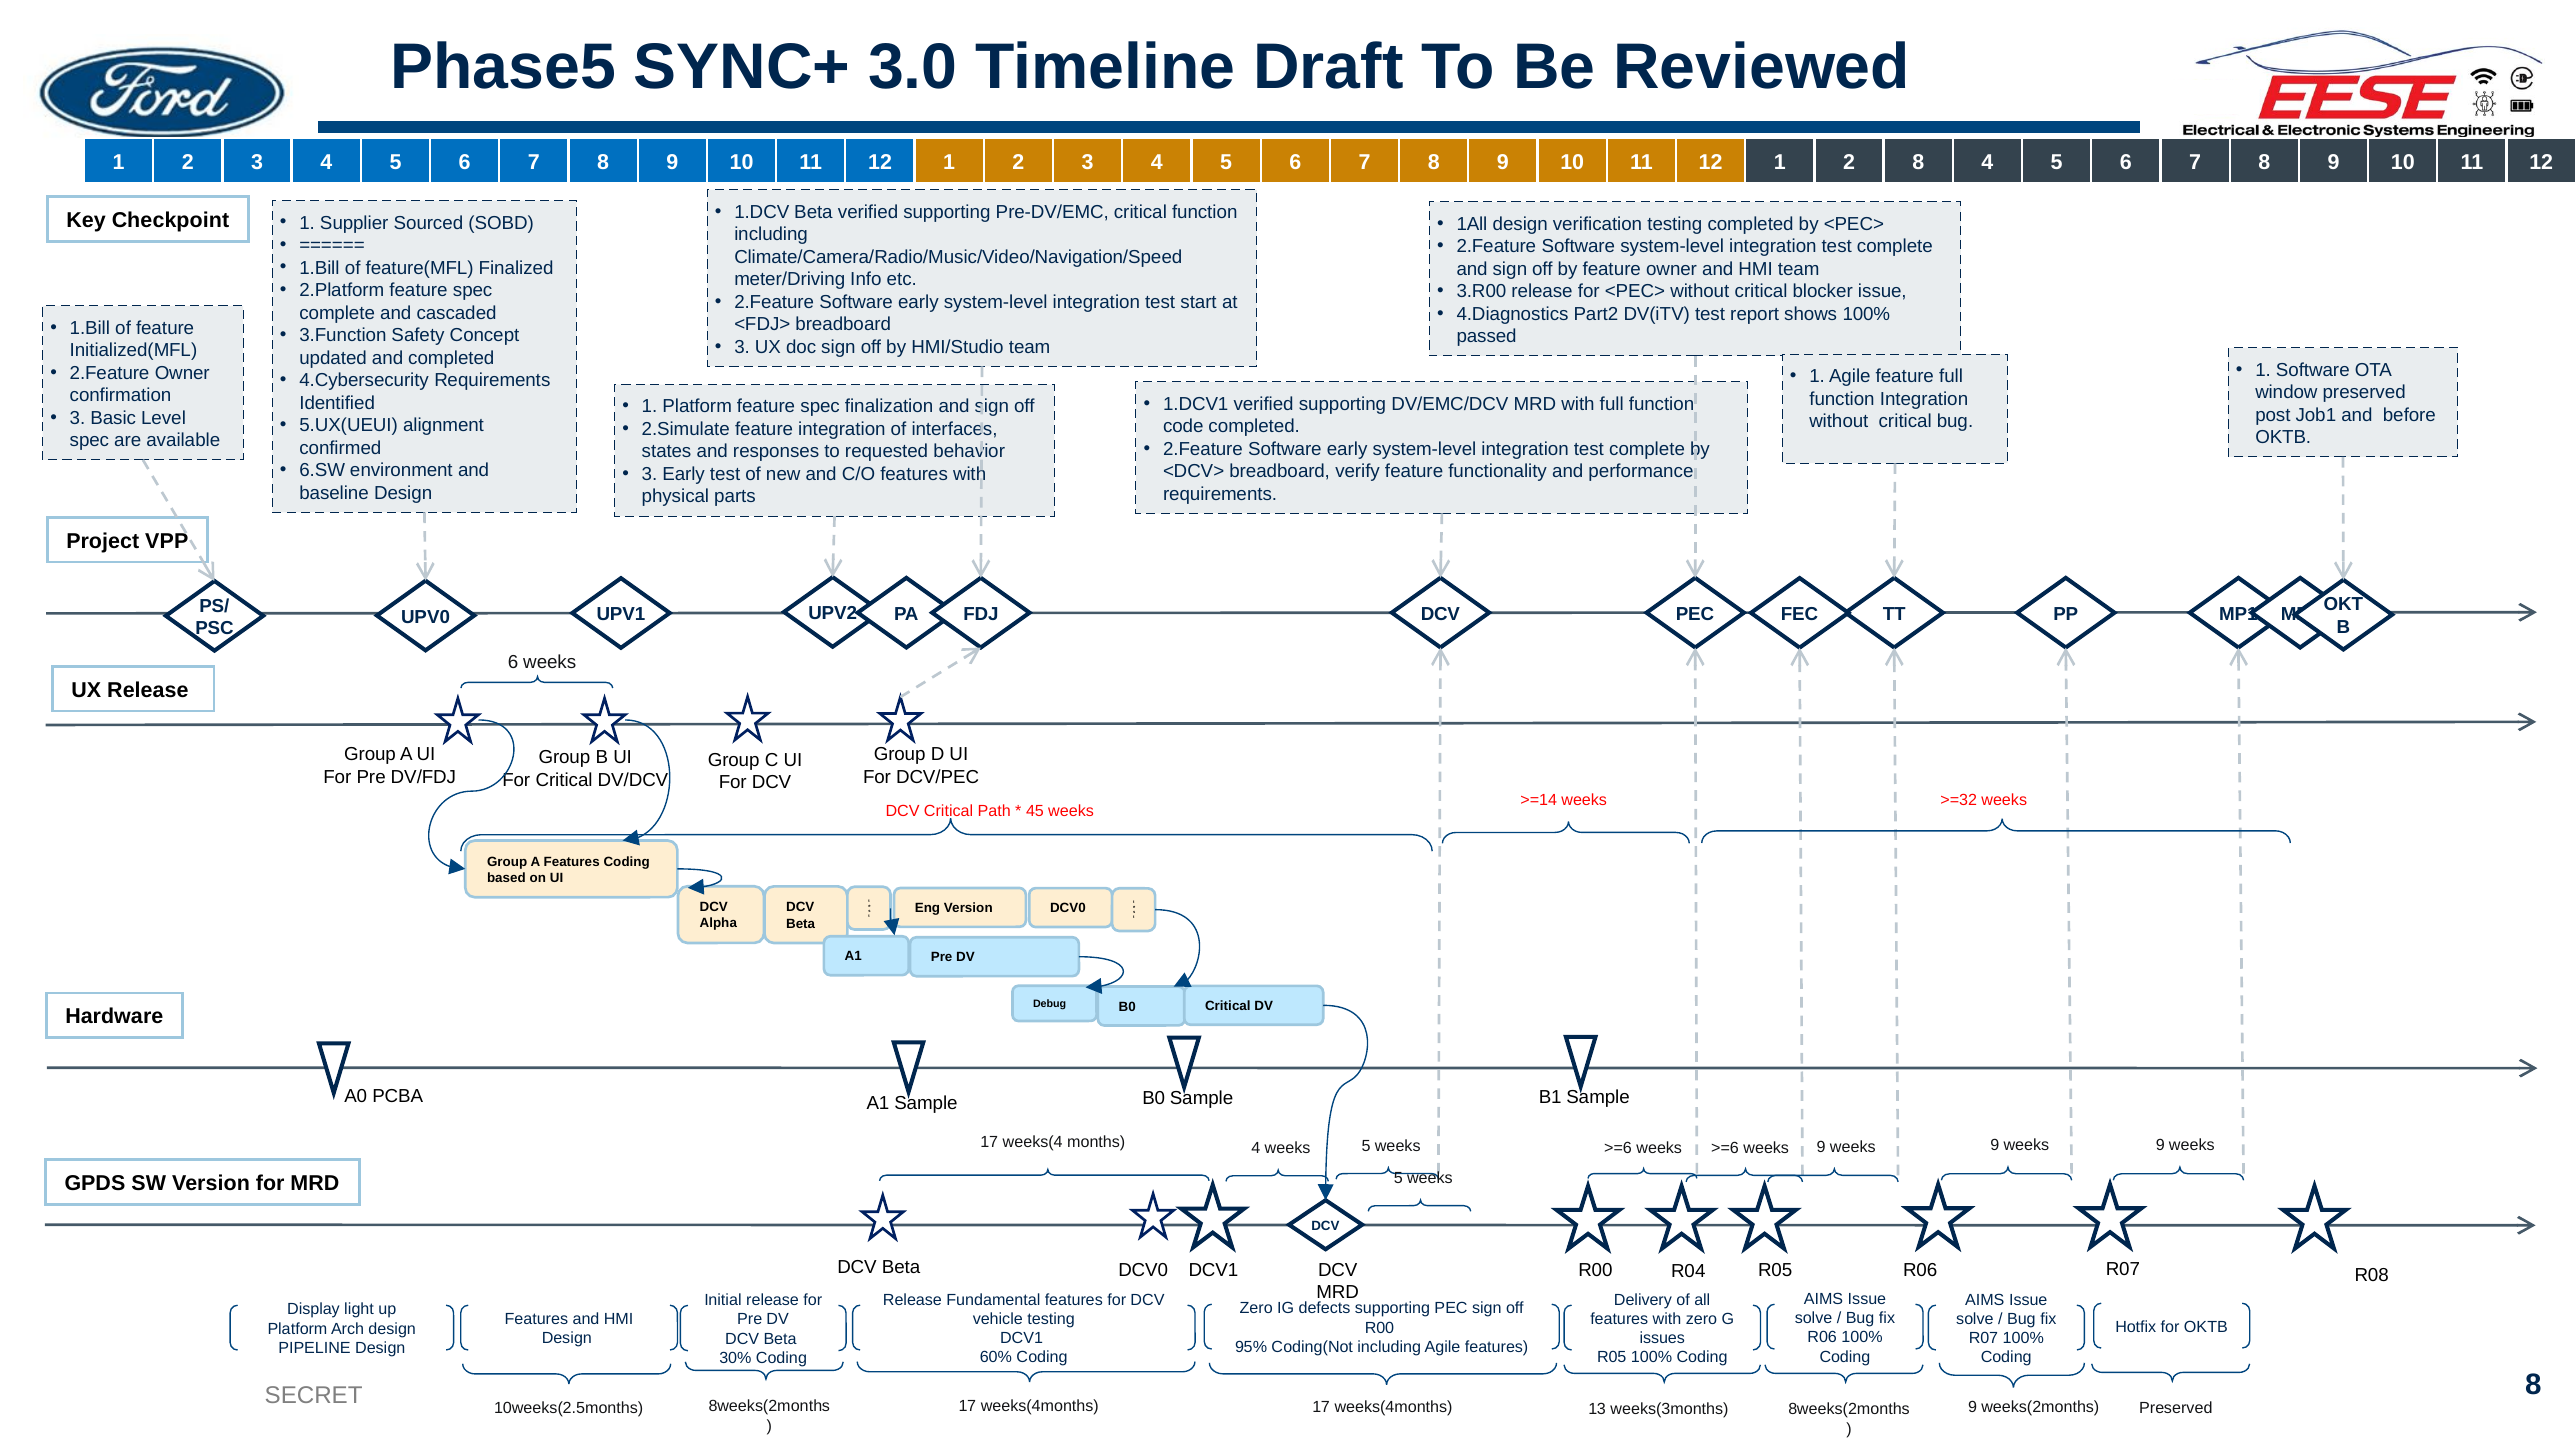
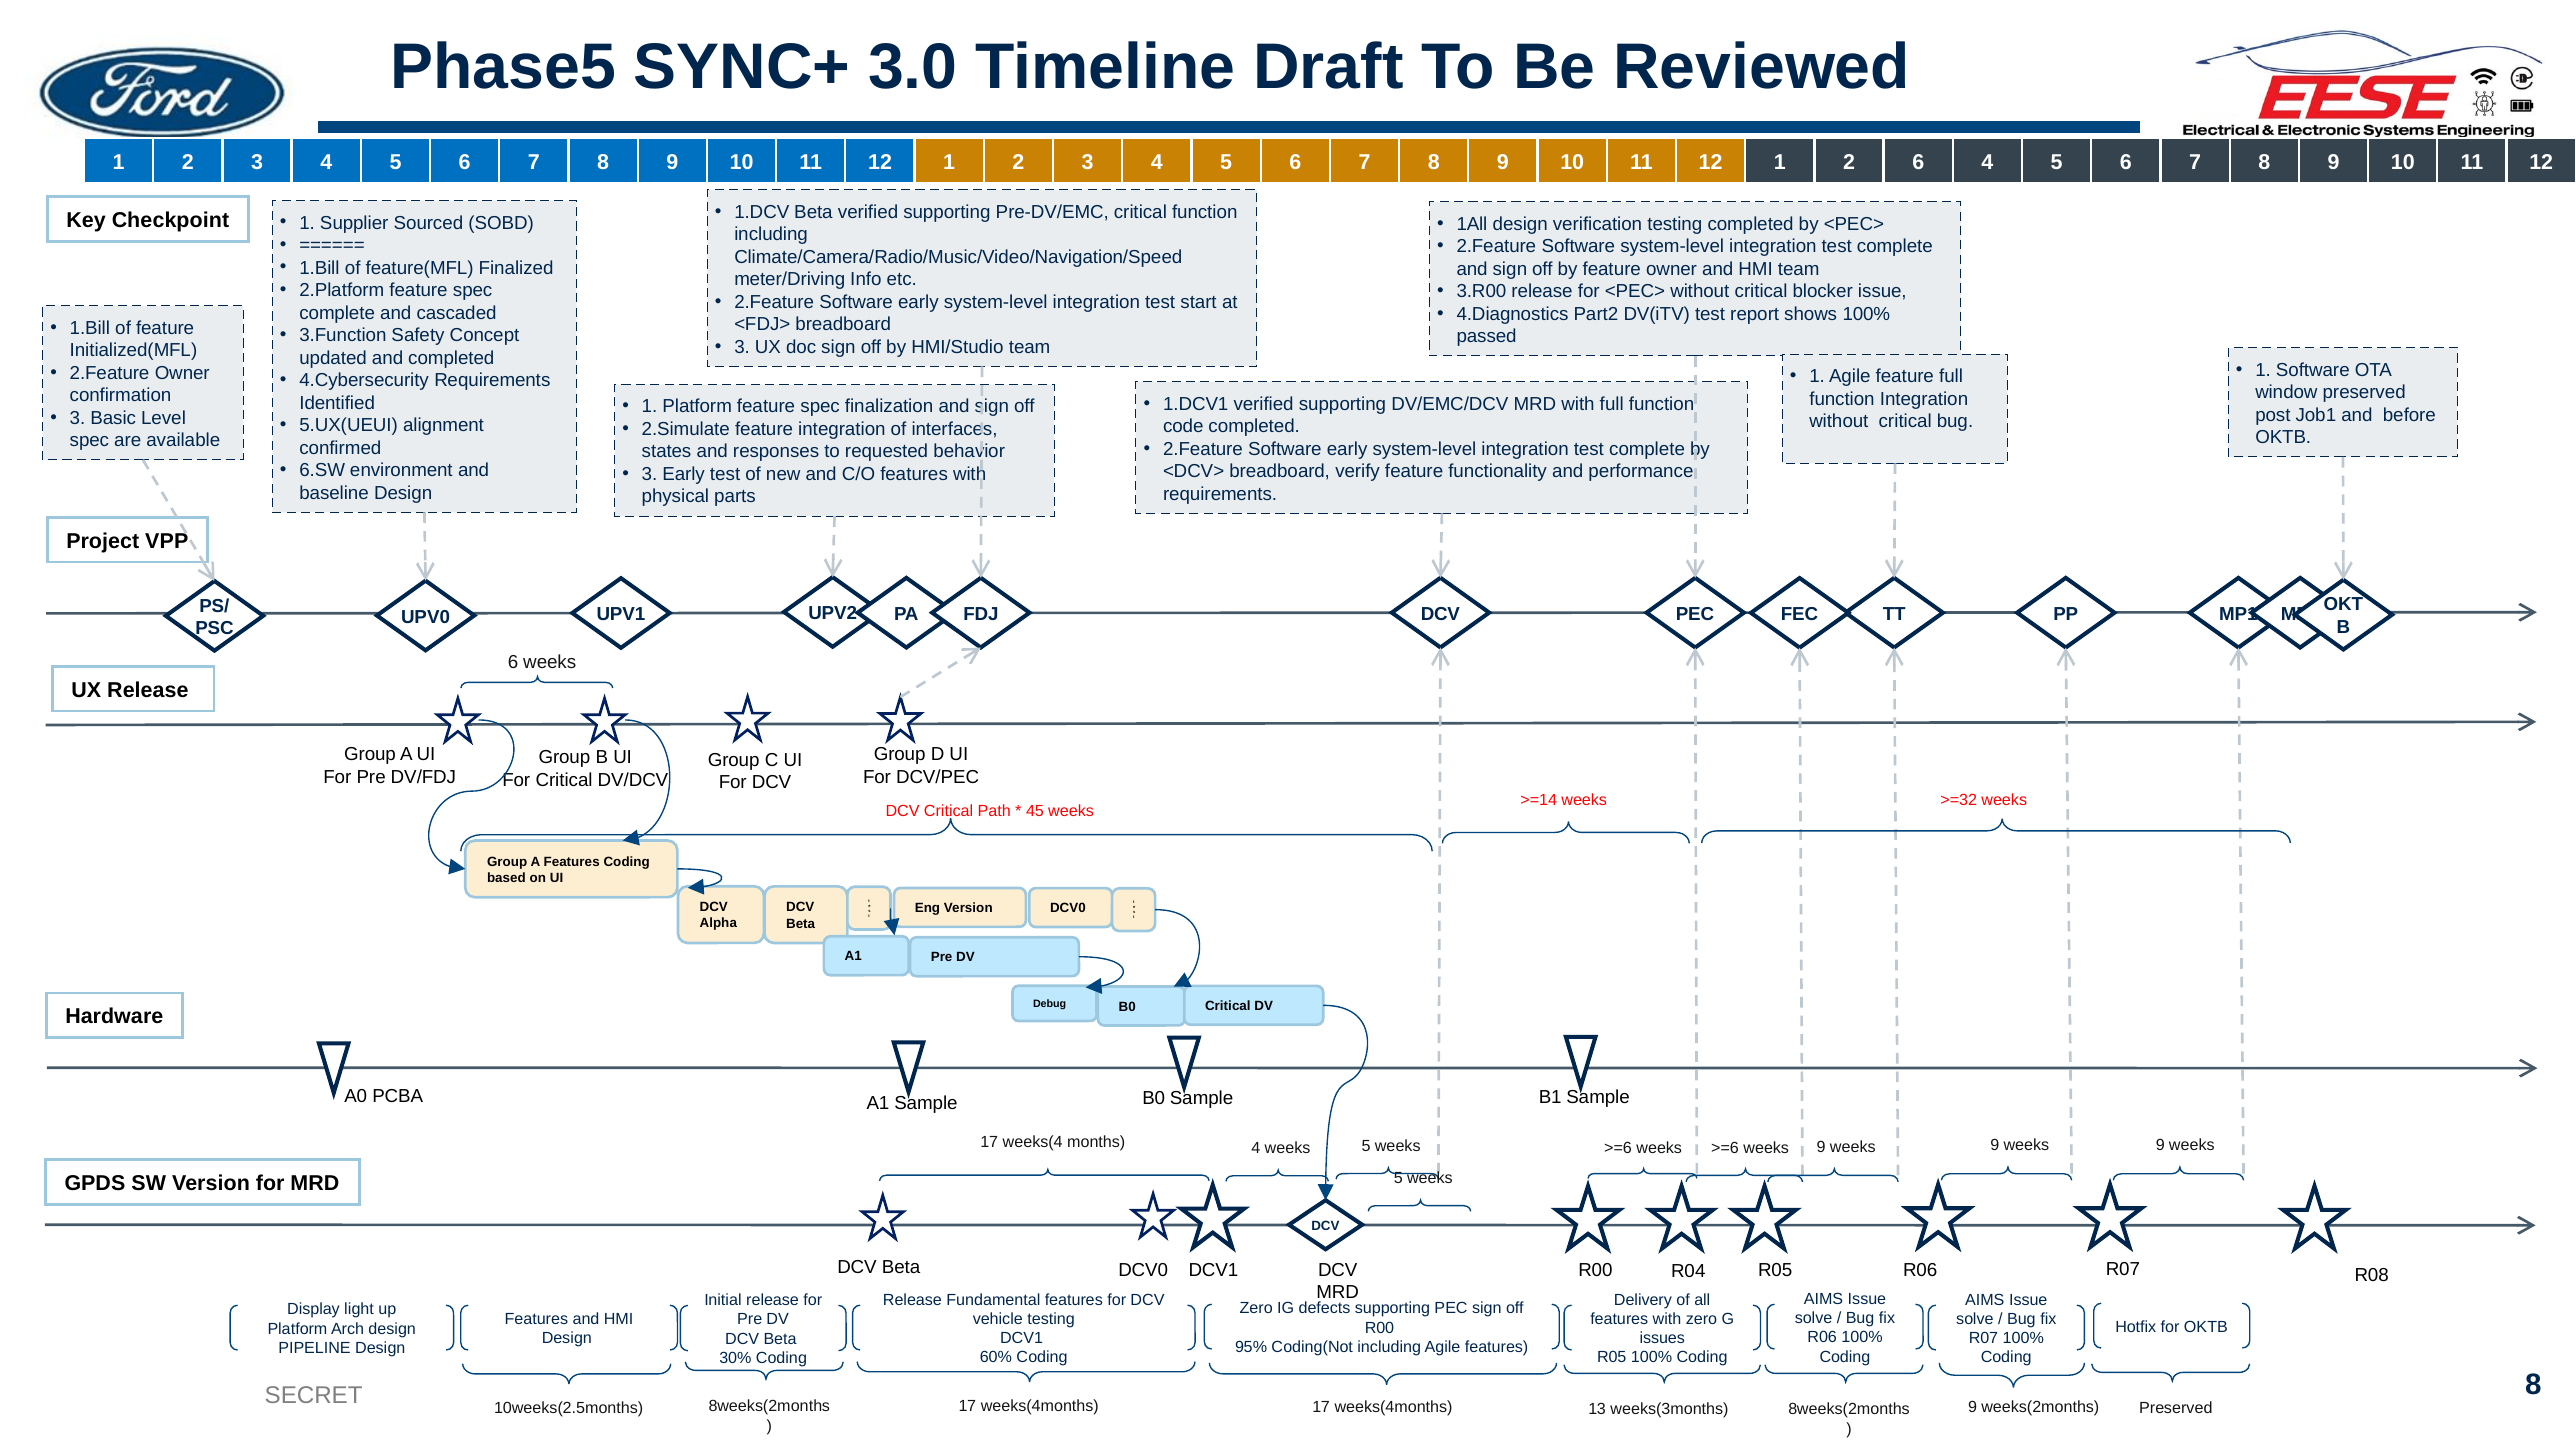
2 8: 8 -> 6 (1918, 162)
